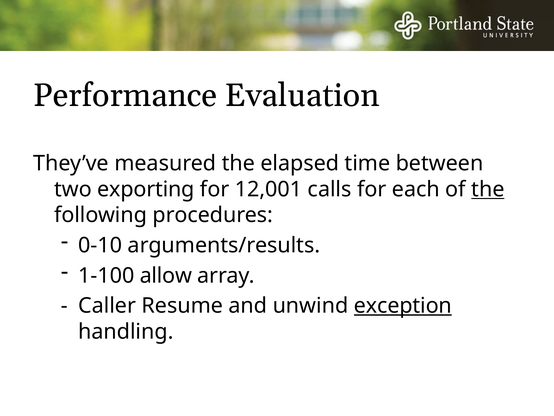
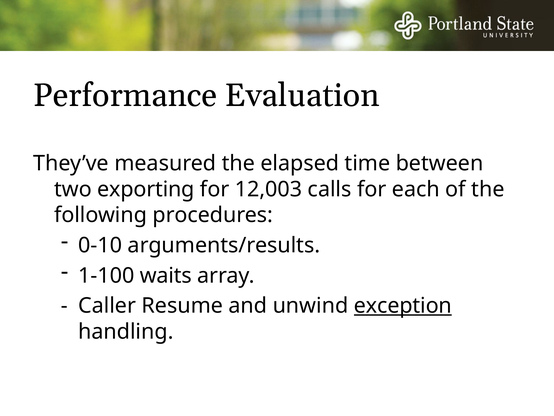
12,001: 12,001 -> 12,003 (268, 189)
the underline: present -> none (488, 189)
allow: allow -> waits (166, 275)
